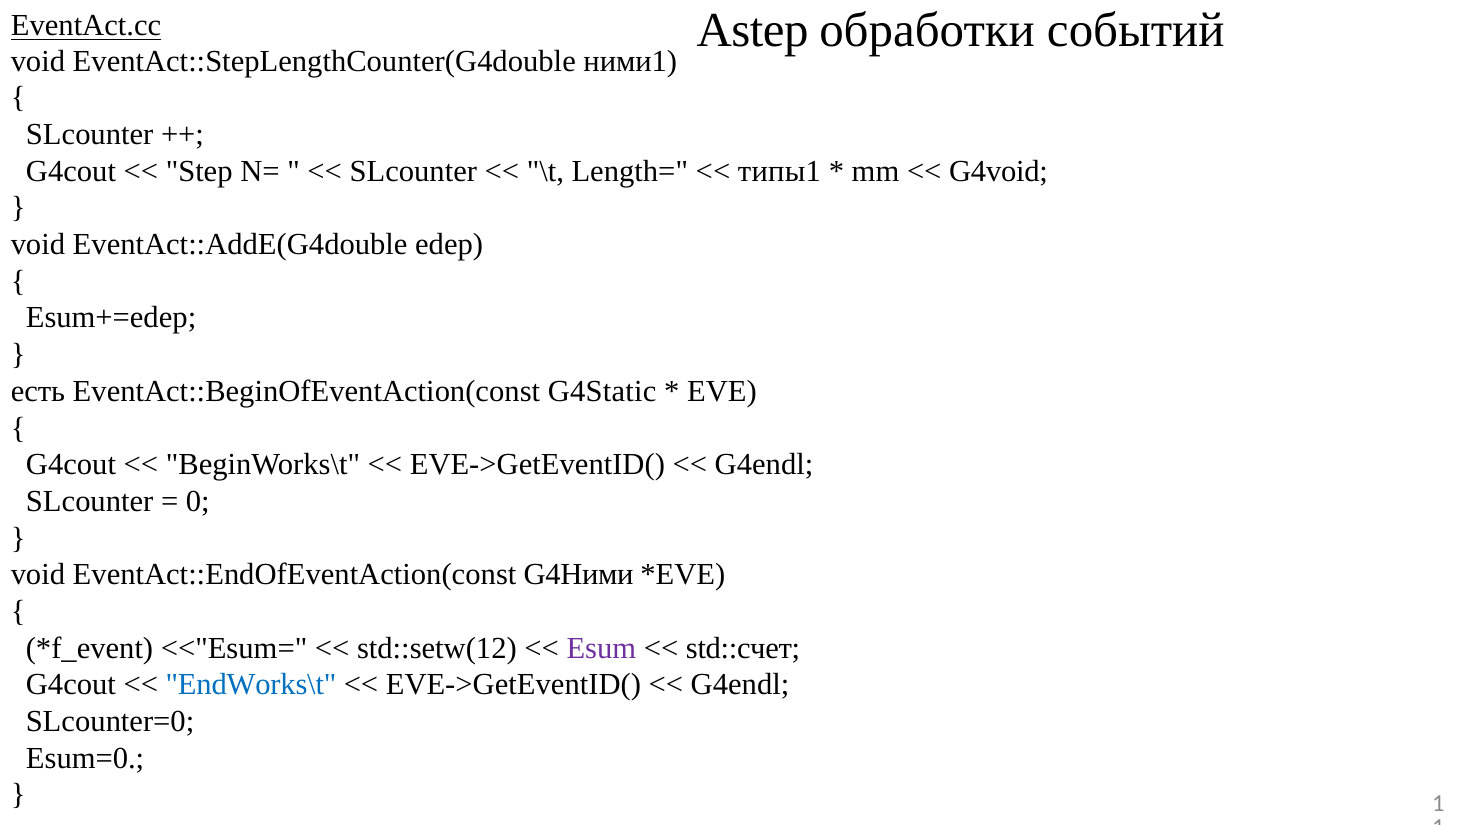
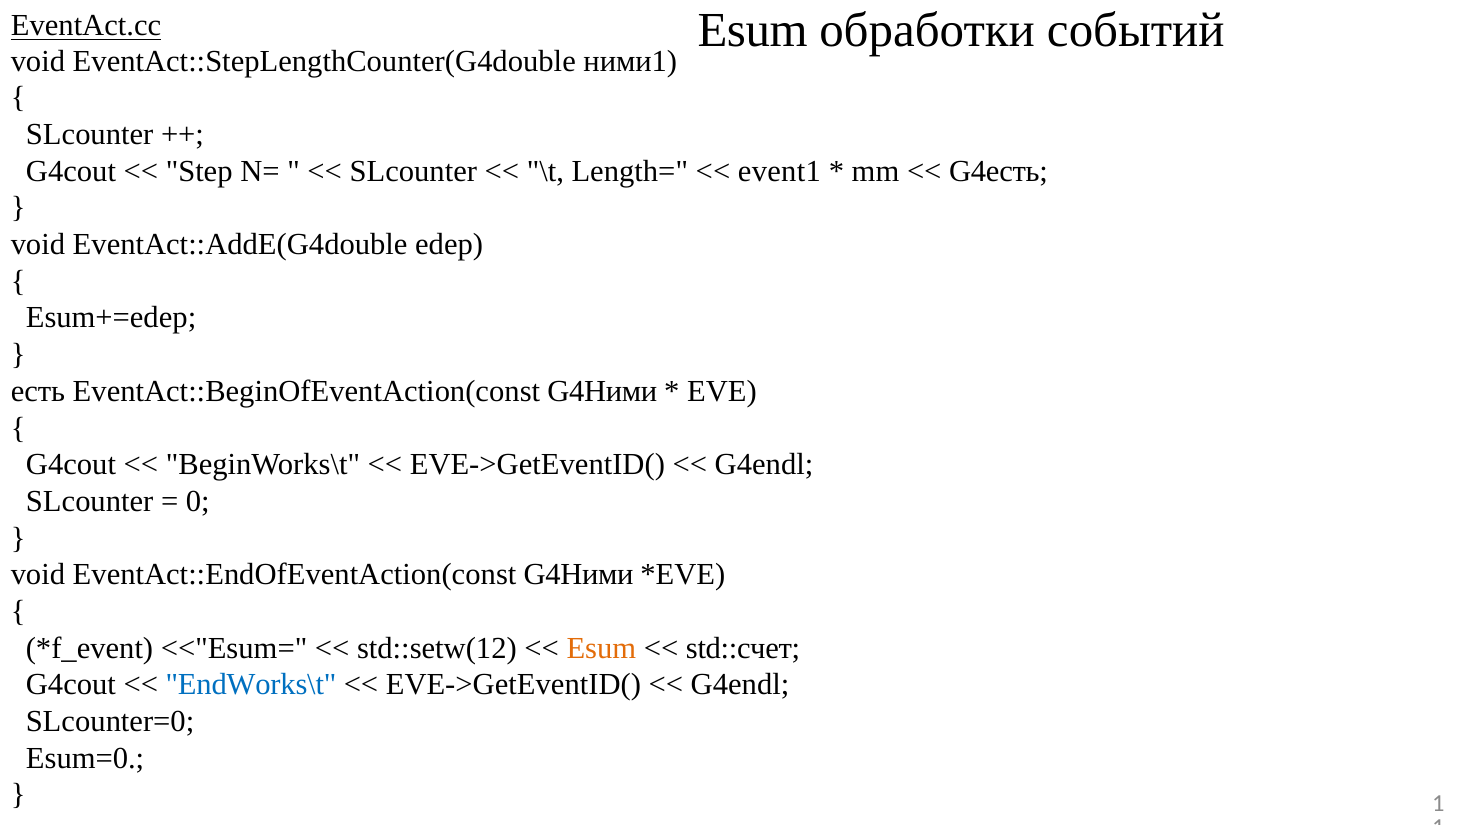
Astep: Astep -> Esum (753, 31)
типы1: типы1 -> event1 (779, 171)
G4void: G4void -> G4есть (998, 171)
EventAct::BeginOfEventAction(const G4Static: G4Static -> G4Ними (602, 391)
Esum colour: purple -> orange (601, 648)
